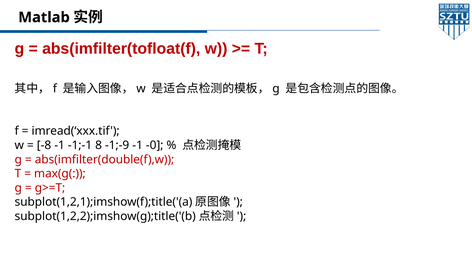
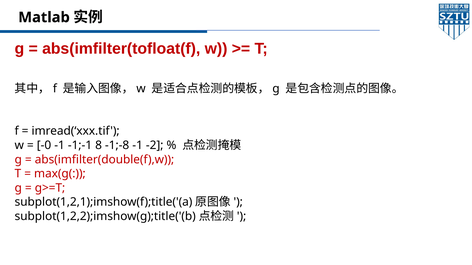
-8: -8 -> -0 (44, 146)
-1;-9: -1;-9 -> -1;-8 (117, 146)
-0: -0 -> -2 (155, 146)
